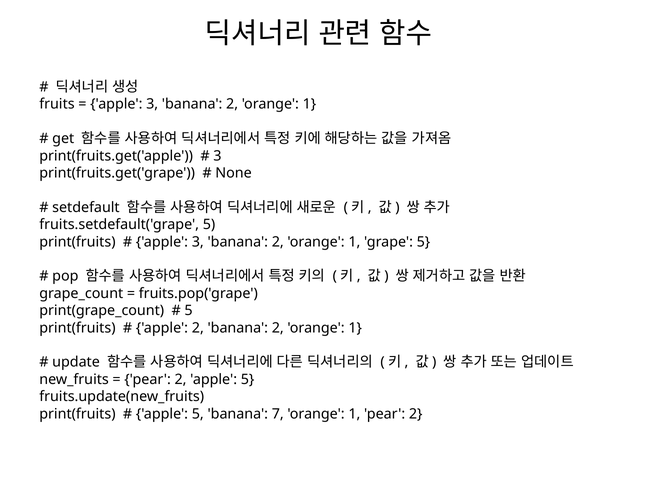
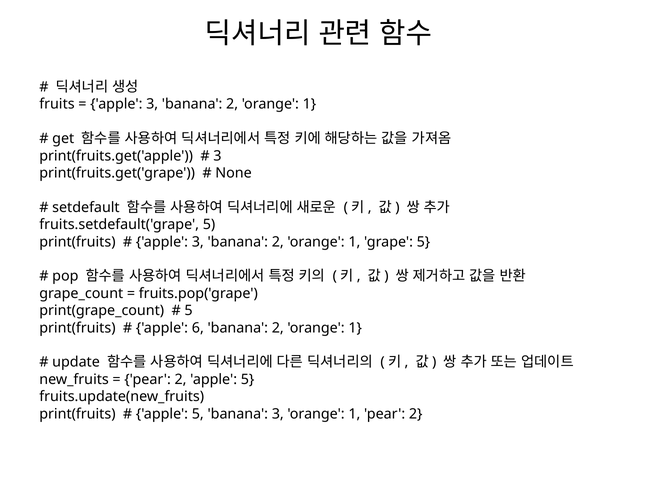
apple 2: 2 -> 6 (198, 328)
banana 7: 7 -> 3 (278, 414)
